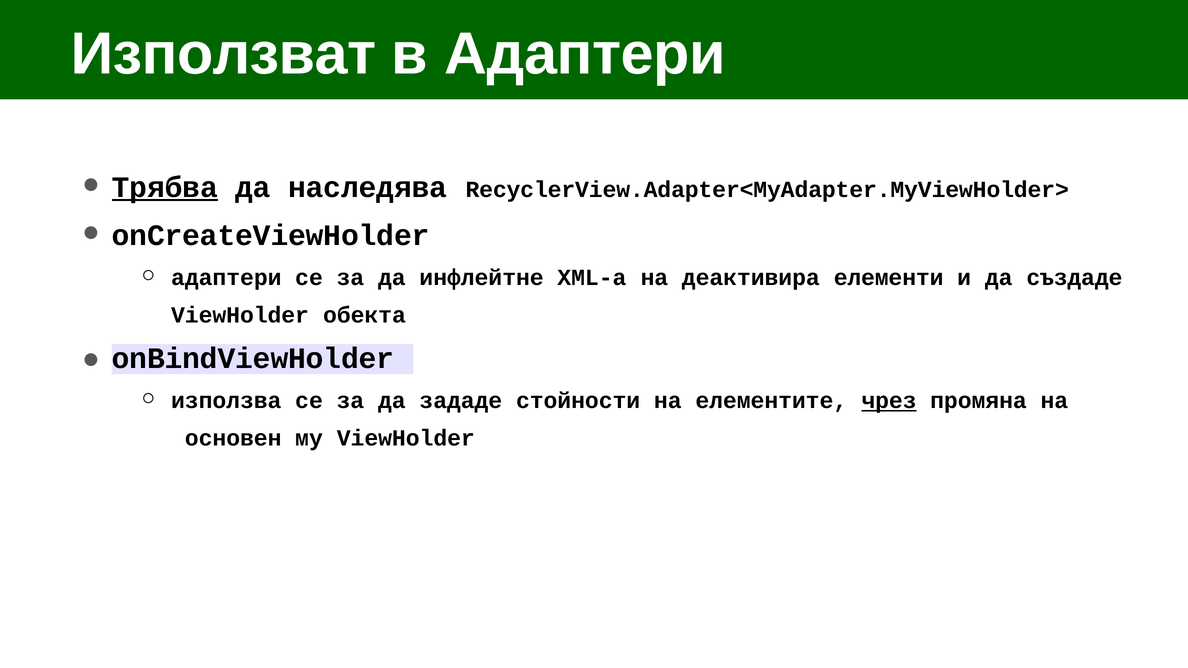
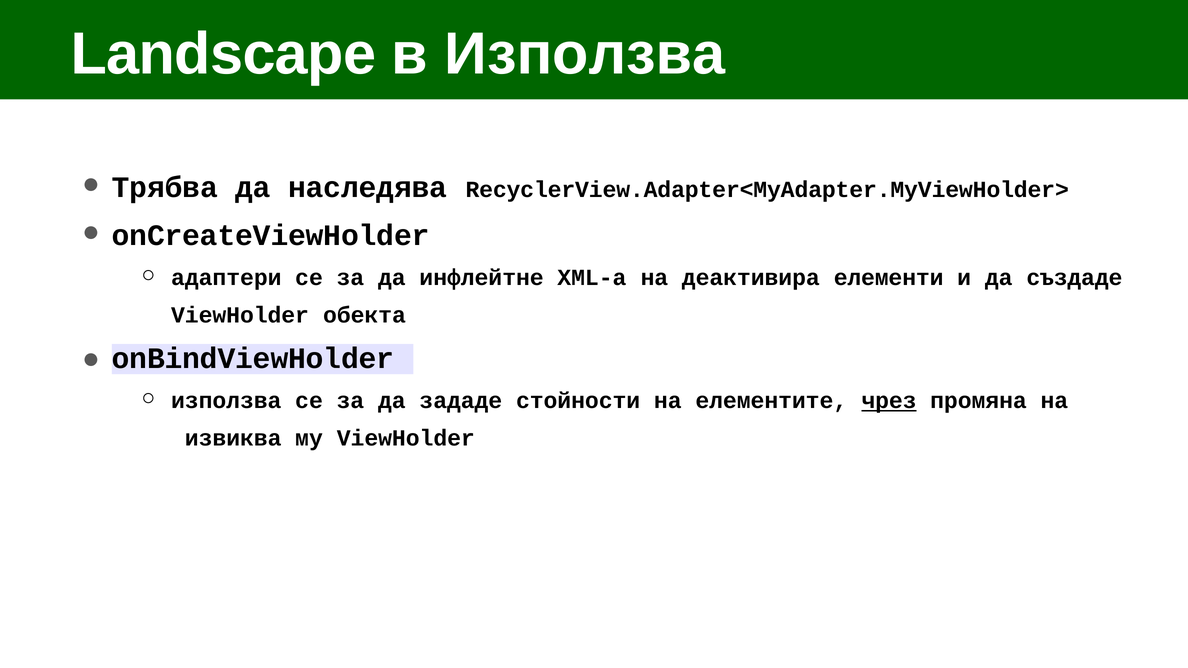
Използват: Използват -> Landscape (223, 54)
в Адаптери: Адаптери -> Използва (585, 54)
Трябва underline: present -> none (165, 187)
основен: основен -> извиква (233, 438)
